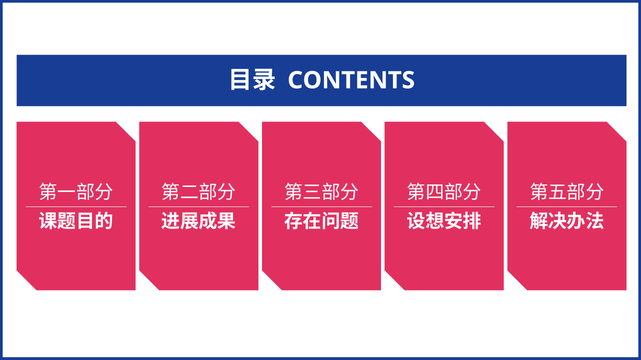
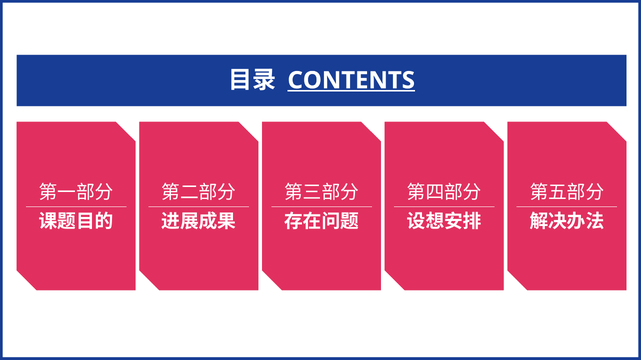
CONTENTS underline: none -> present (351, 80)
